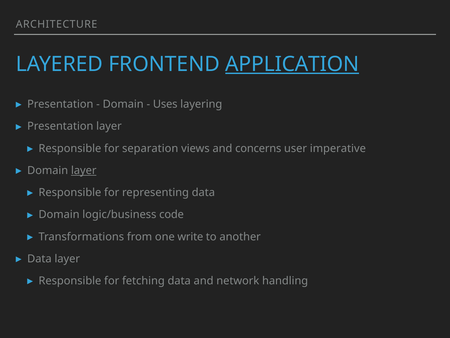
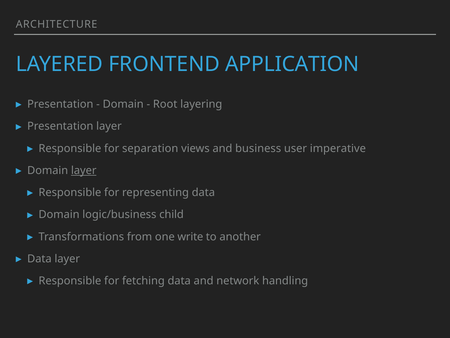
APPLICATION underline: present -> none (292, 64)
Uses: Uses -> Root (165, 104)
concerns: concerns -> business (258, 148)
code: code -> child (172, 214)
